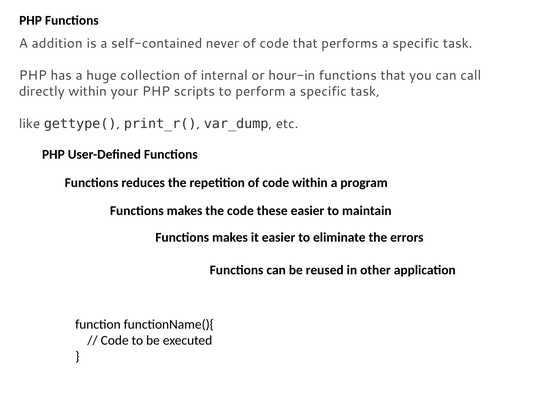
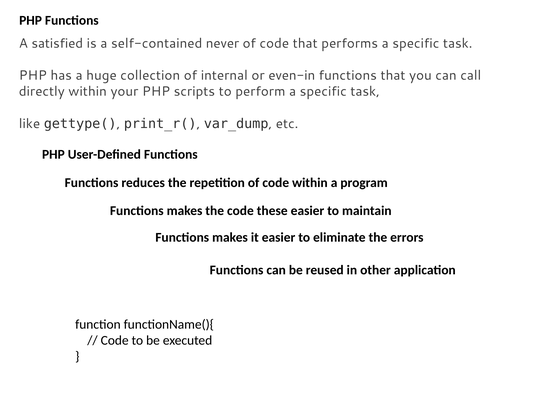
addition: addition -> satisfied (57, 43)
hour-in: hour-in -> even-in (292, 76)
